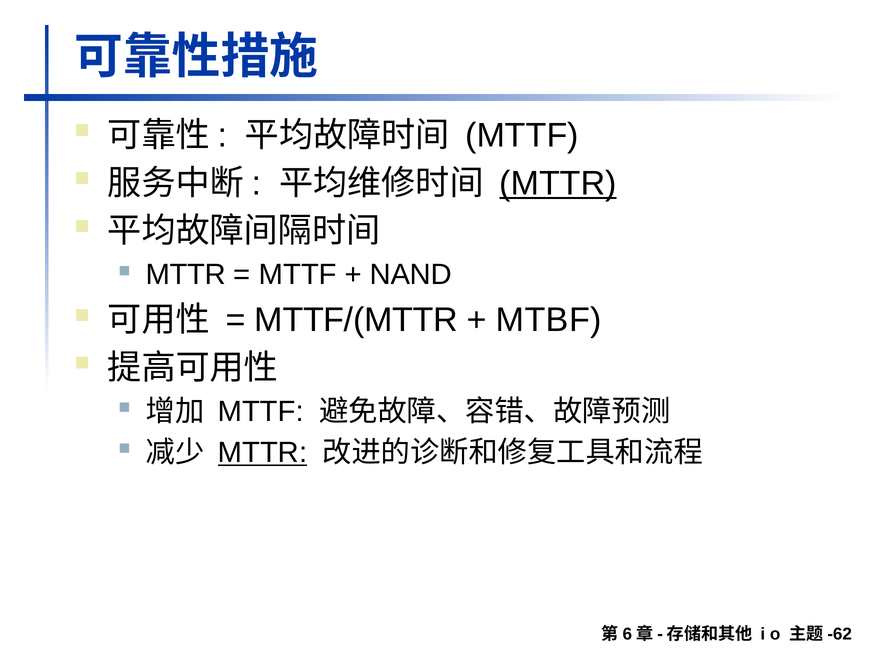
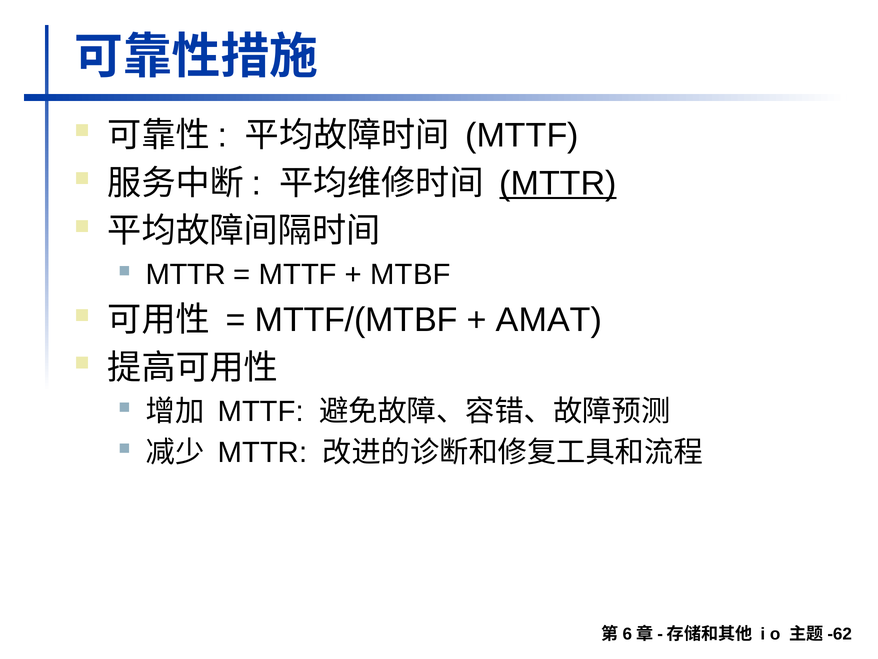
NAND: NAND -> MTBF (410, 275)
MTTF/(MTTR: MTTF/(MTTR -> MTTF/(MTBF (356, 320)
MTBF: MTBF -> AMAT (549, 320)
MTTR underline: present -> none (262, 452)
